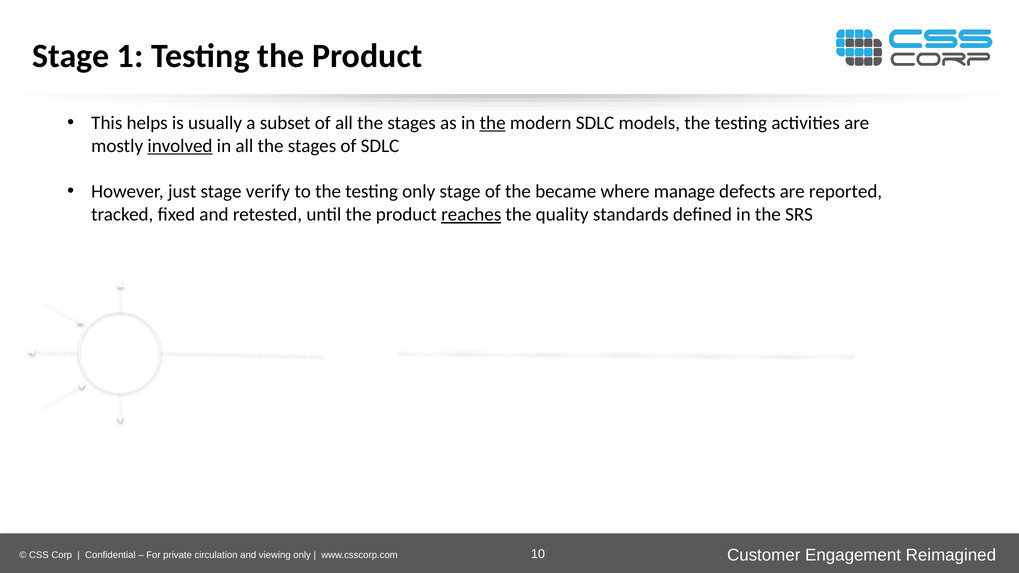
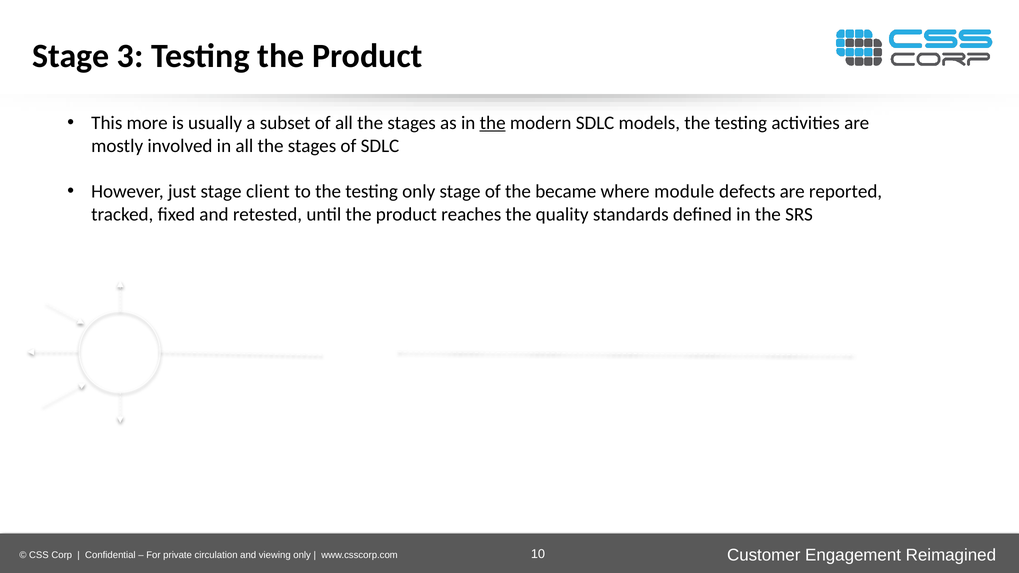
1: 1 -> 3 (130, 56)
helps: helps -> more (147, 123)
involved underline: present -> none (180, 146)
verify: verify -> client (268, 192)
manage: manage -> module (684, 192)
reaches underline: present -> none (471, 215)
